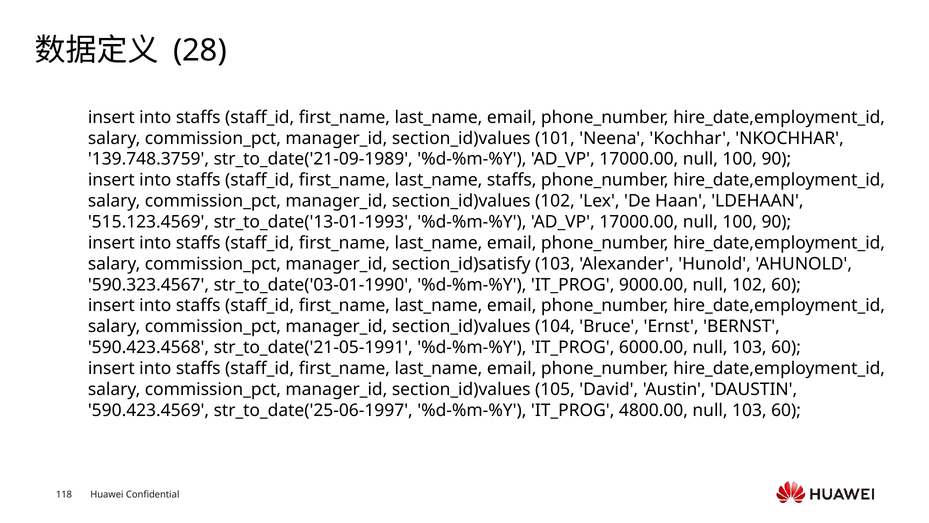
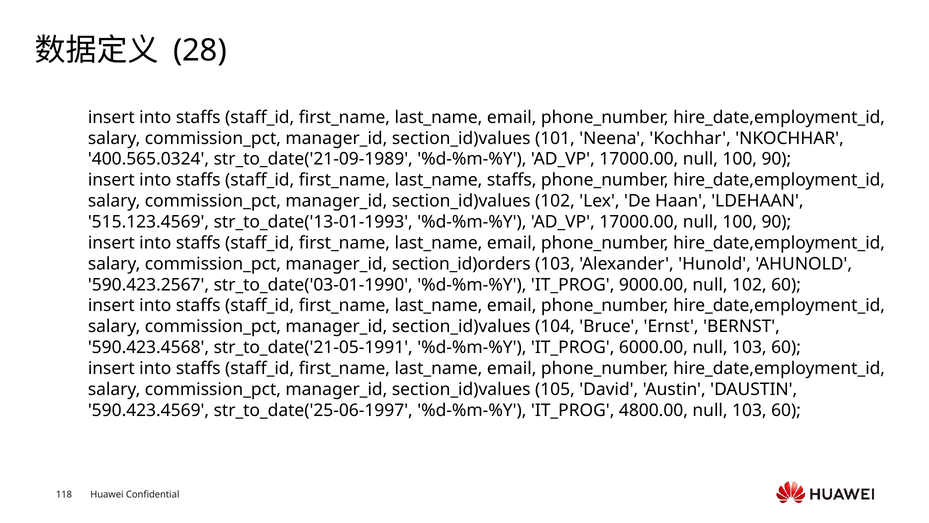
139.748.3759: 139.748.3759 -> 400.565.0324 (149, 159)
section_id)satisfy: section_id)satisfy -> section_id)orders (461, 264)
590.323.4567: 590.323.4567 -> 590.423.2567 (149, 285)
